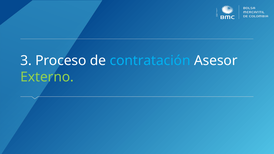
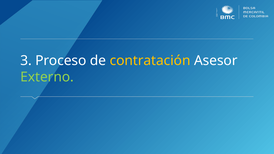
contratación colour: light blue -> yellow (150, 61)
